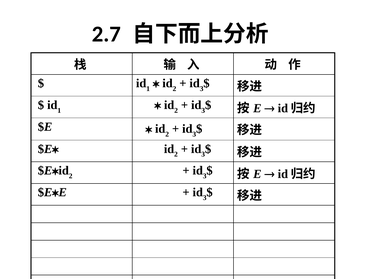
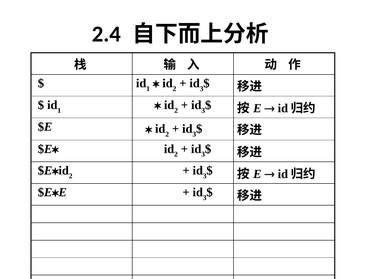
2.7: 2.7 -> 2.4 (106, 34)
